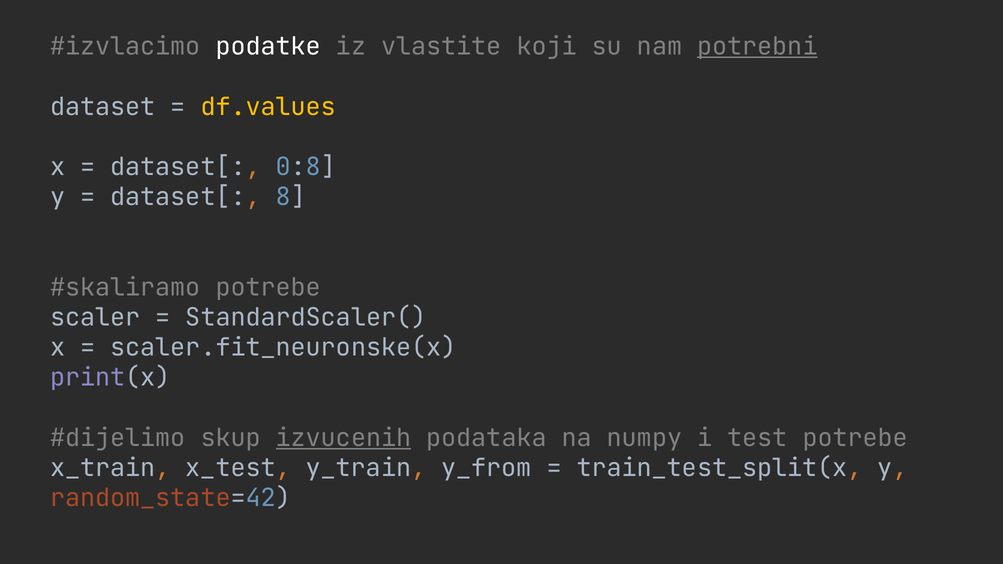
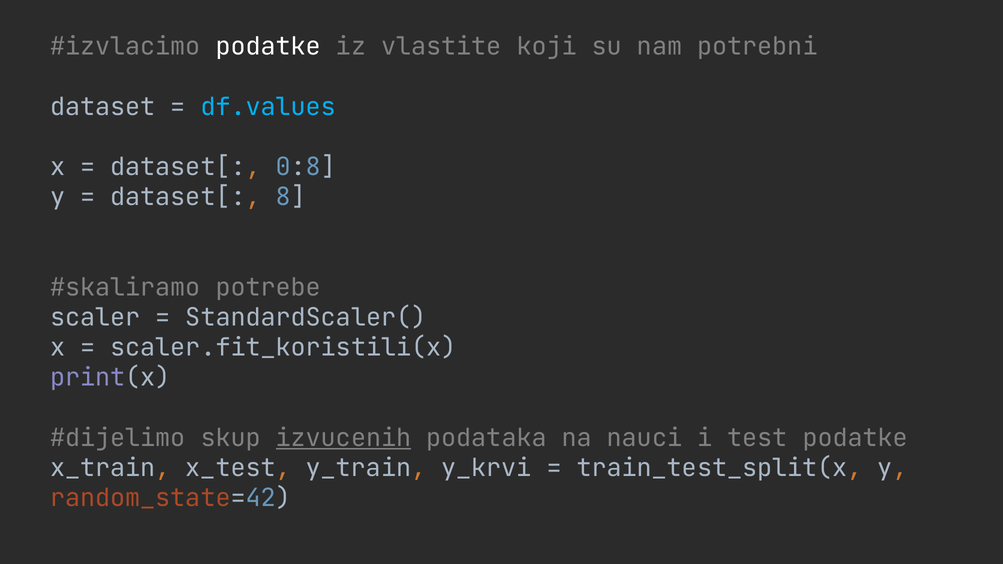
potrebni underline: present -> none (757, 47)
df.values colour: yellow -> light blue (268, 107)
scaler.fit_neuronske(x: scaler.fit_neuronske(x -> scaler.fit_koristili(x (283, 348)
numpy: numpy -> nauci (645, 438)
test potrebe: potrebe -> podatke (855, 438)
y_from: y_from -> y_krvi (486, 468)
